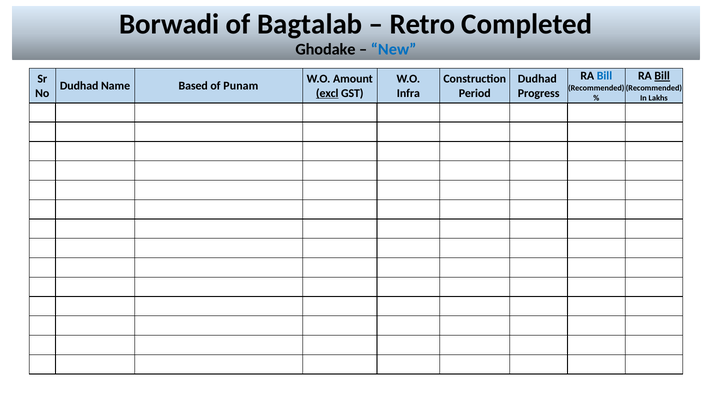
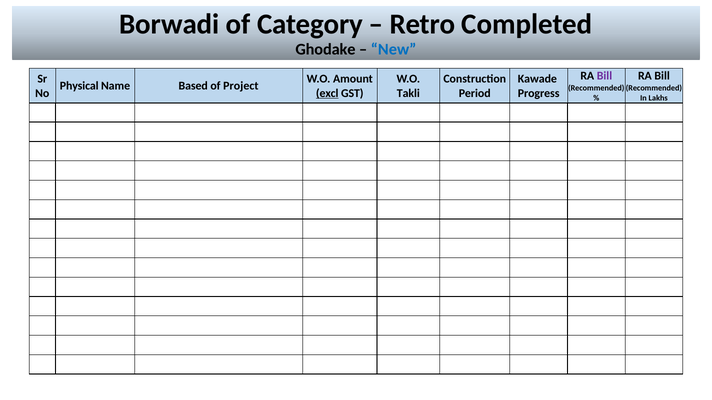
Bagtalab: Bagtalab -> Category (310, 24)
Bill colour: blue -> purple (605, 76)
Bill underline: present -> none (662, 76)
Dudhad: Dudhad -> Kawade (537, 79)
Dudhad: Dudhad -> Physical (79, 86)
Punam: Punam -> Project (241, 86)
Infra: Infra -> Takli (408, 93)
